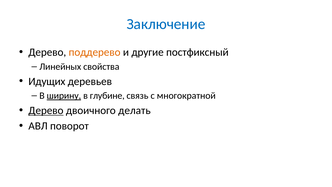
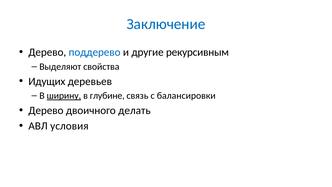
поддерево colour: orange -> blue (95, 52)
постфиксный: постфиксный -> рекурсивным (197, 52)
Линейных: Линейных -> Выделяют (60, 67)
многократной: многократной -> балансировки (186, 96)
Дерево underline: present -> none (46, 110)
поворот: поворот -> условия (69, 126)
